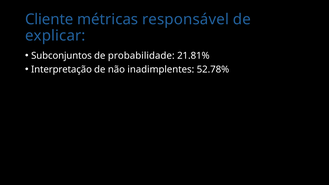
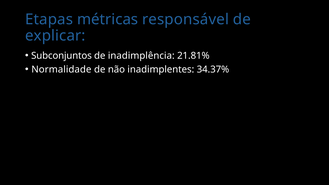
Cliente: Cliente -> Etapas (49, 19)
probabilidade: probabilidade -> inadimplência (141, 56)
Interpretação: Interpretação -> Normalidade (61, 69)
52.78%: 52.78% -> 34.37% (213, 69)
